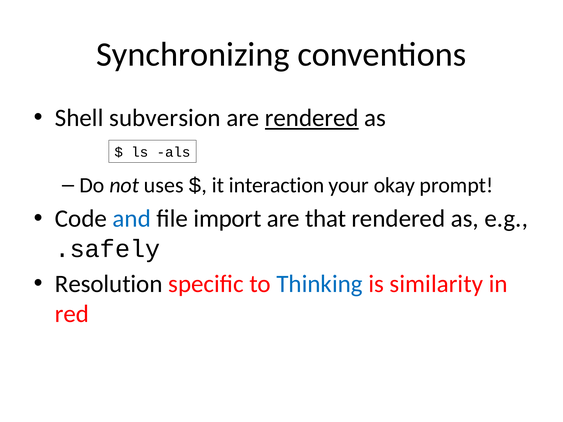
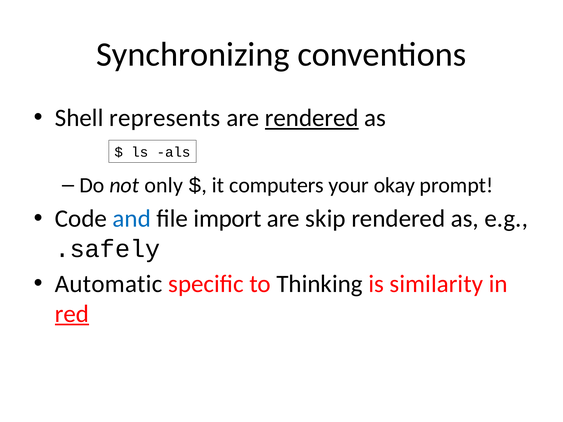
subversion: subversion -> represents (165, 118)
uses: uses -> only (164, 185)
interaction: interaction -> computers (277, 185)
that: that -> skip (325, 219)
Resolution: Resolution -> Automatic (109, 284)
Thinking colour: blue -> black (320, 284)
red underline: none -> present (72, 314)
